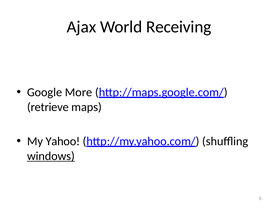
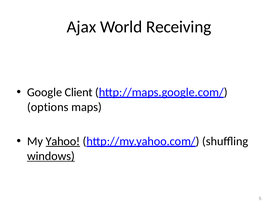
More: More -> Client (79, 92)
retrieve: retrieve -> options (48, 107)
Yahoo underline: none -> present (63, 141)
